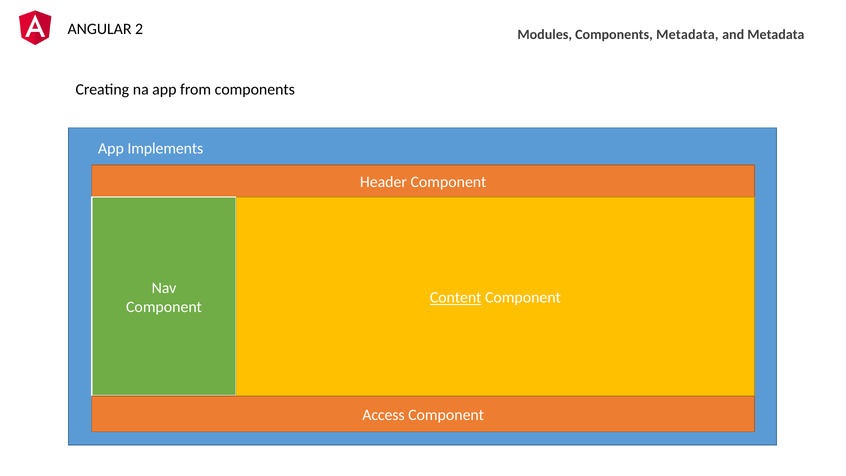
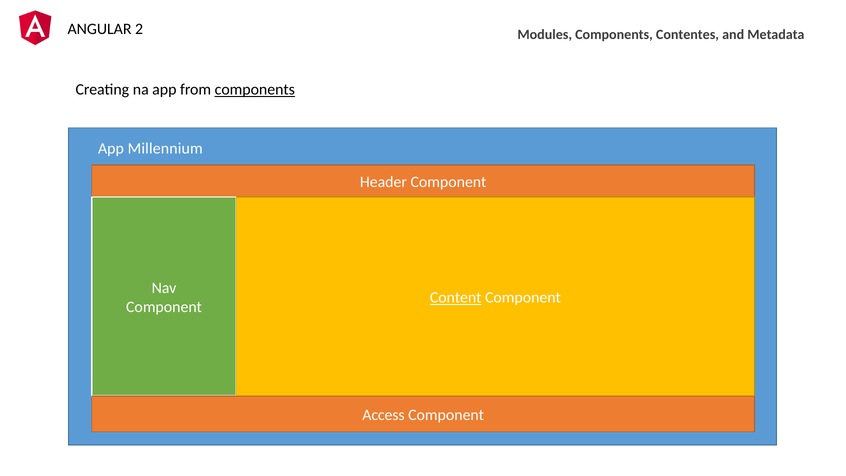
Components Metadata: Metadata -> Contentes (687, 35)
components underline: none -> present (255, 90)
Implements: Implements -> Millennium (165, 148)
